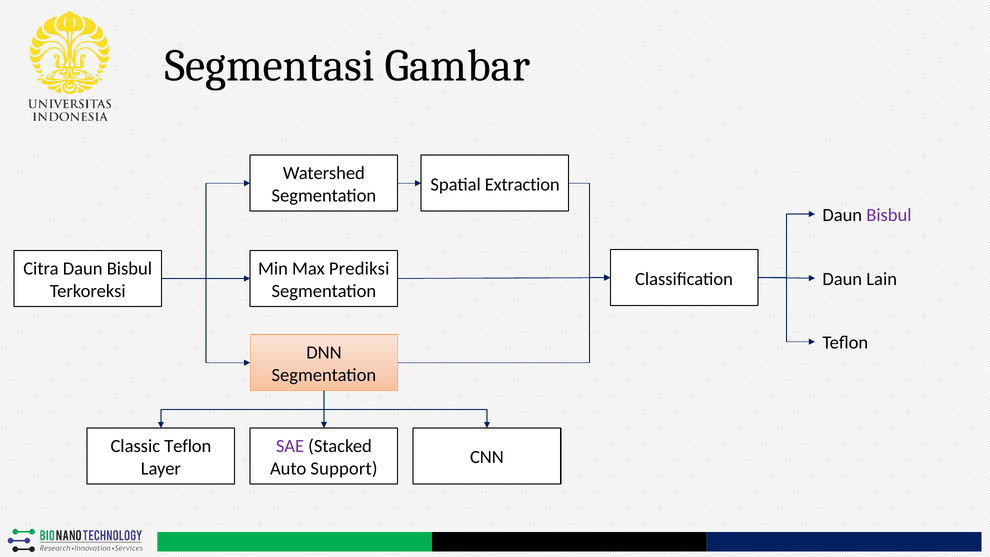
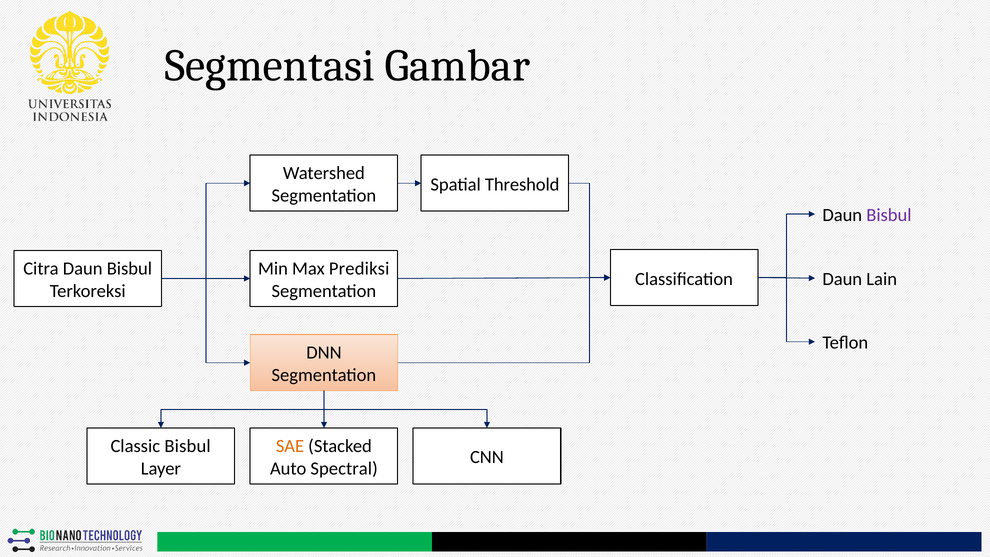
Extraction: Extraction -> Threshold (522, 184)
Classic Teflon: Teflon -> Bisbul (188, 446)
SAE colour: purple -> orange (290, 446)
Support: Support -> Spectral (344, 468)
